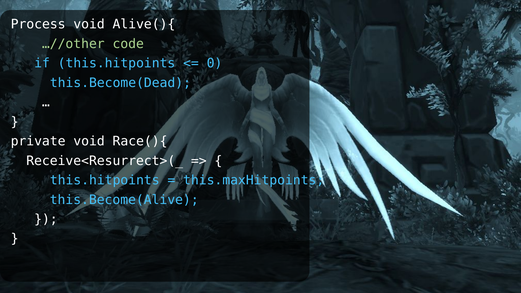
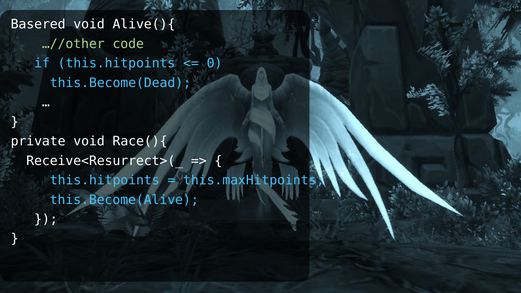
Process: Process -> Basered (38, 24)
